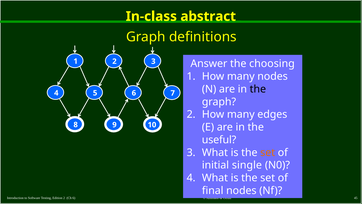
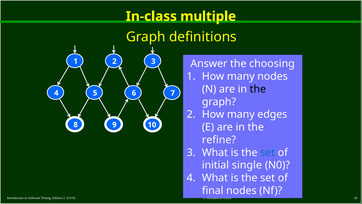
abstract: abstract -> multiple (208, 16)
useful: useful -> refine (219, 140)
set colour: orange -> blue (268, 152)
